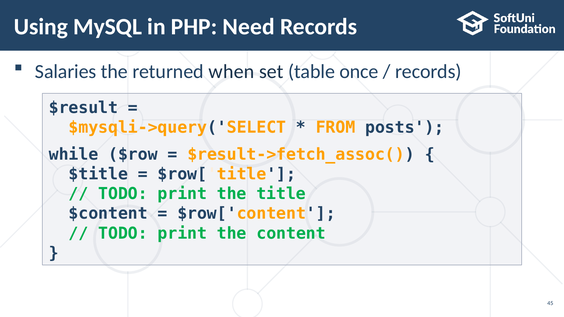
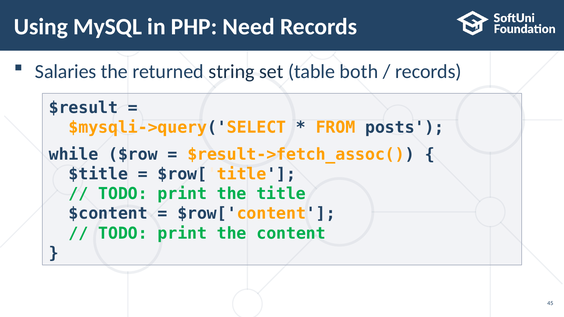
when: when -> string (232, 72)
once: once -> both (359, 72)
